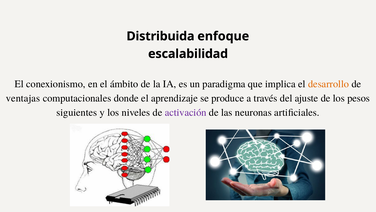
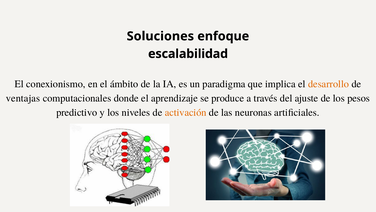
Distribuida: Distribuida -> Soluciones (160, 36)
siguientes: siguientes -> predictivo (77, 112)
activación colour: purple -> orange (186, 112)
